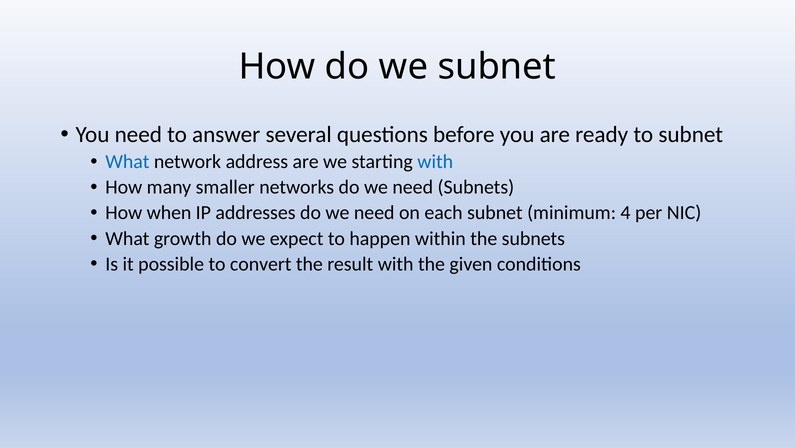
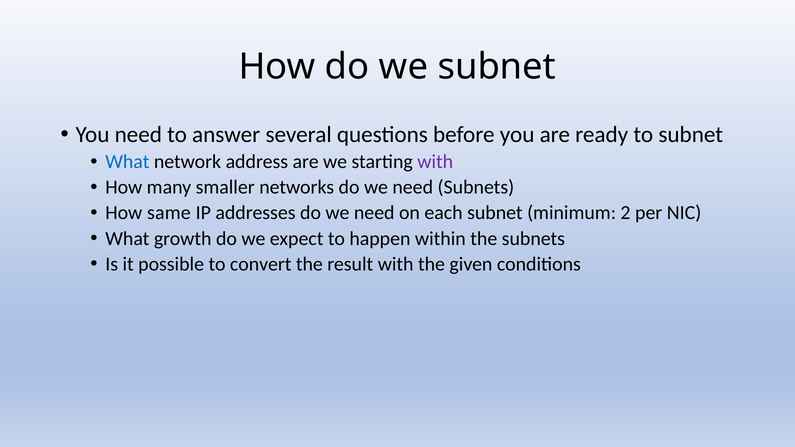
with colour: blue -> purple (435, 162)
when: when -> same (169, 213)
4: 4 -> 2 (626, 213)
